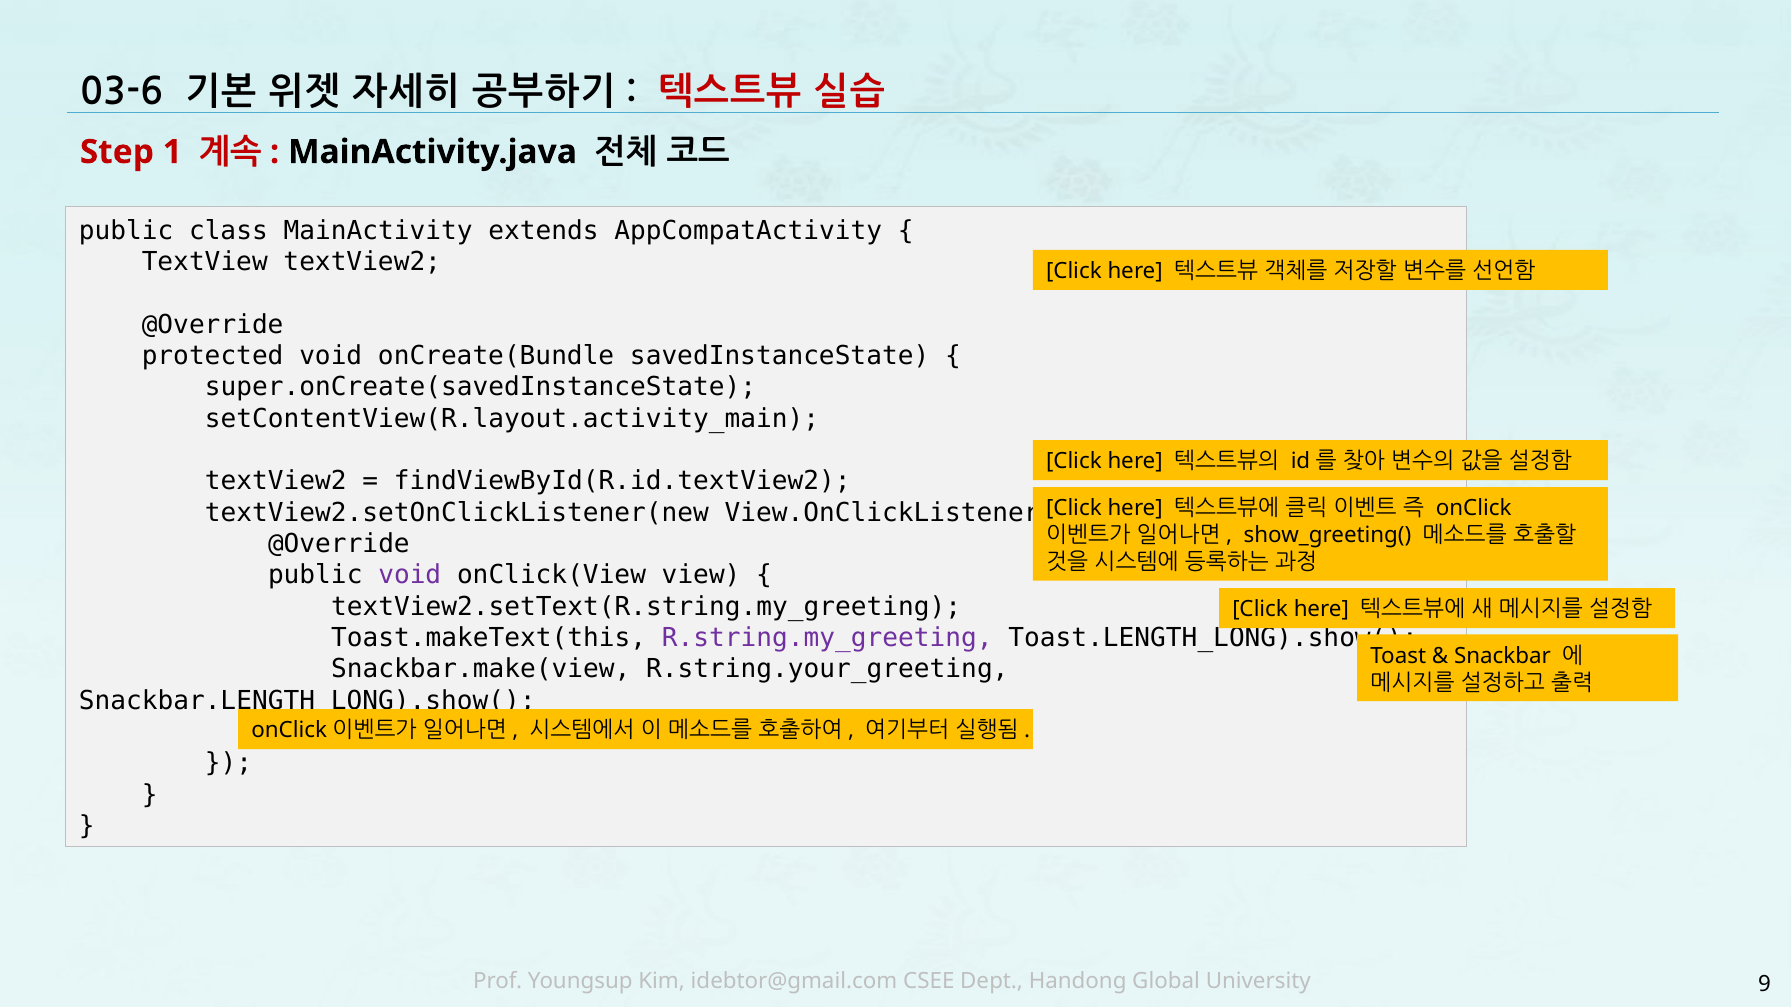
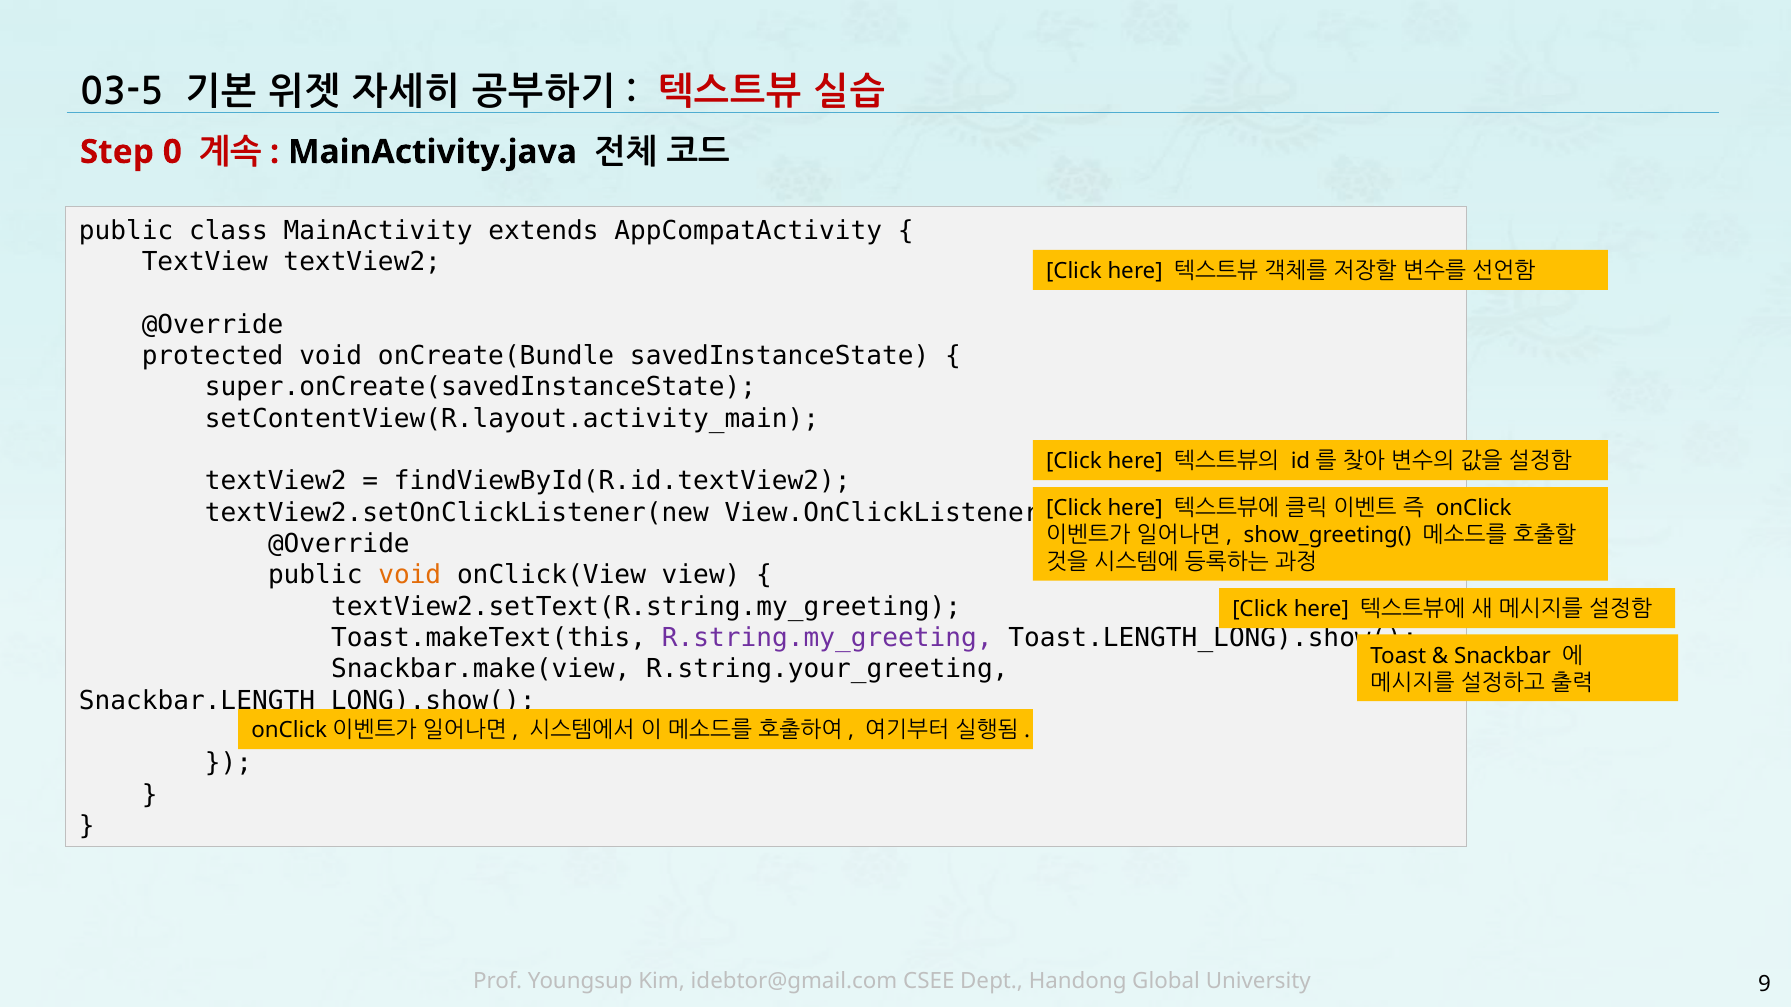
03-6: 03-6 -> 03-5 (122, 92)
1: 1 -> 0 (172, 152)
void colour: purple -> orange (410, 576)
